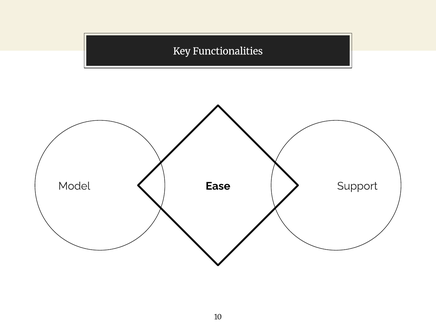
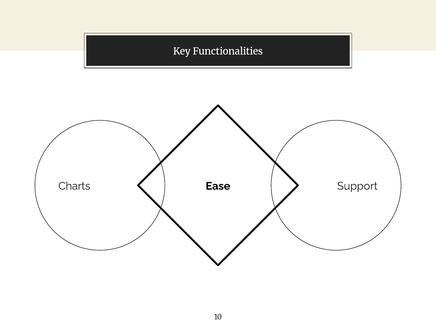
Model: Model -> Charts (74, 186)
